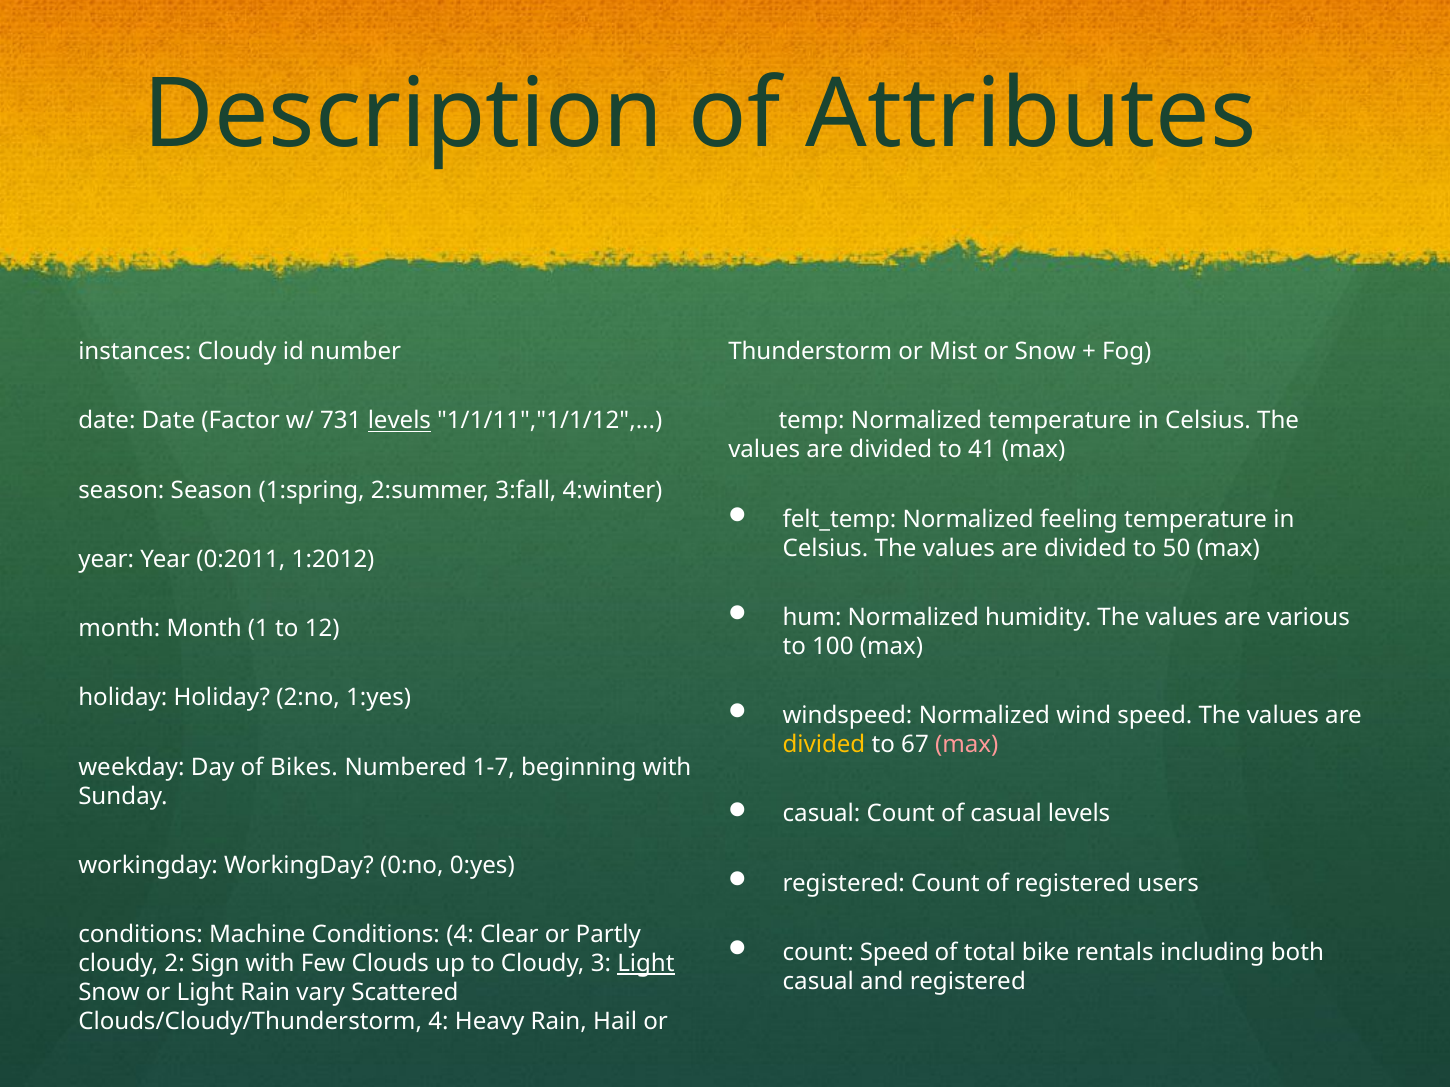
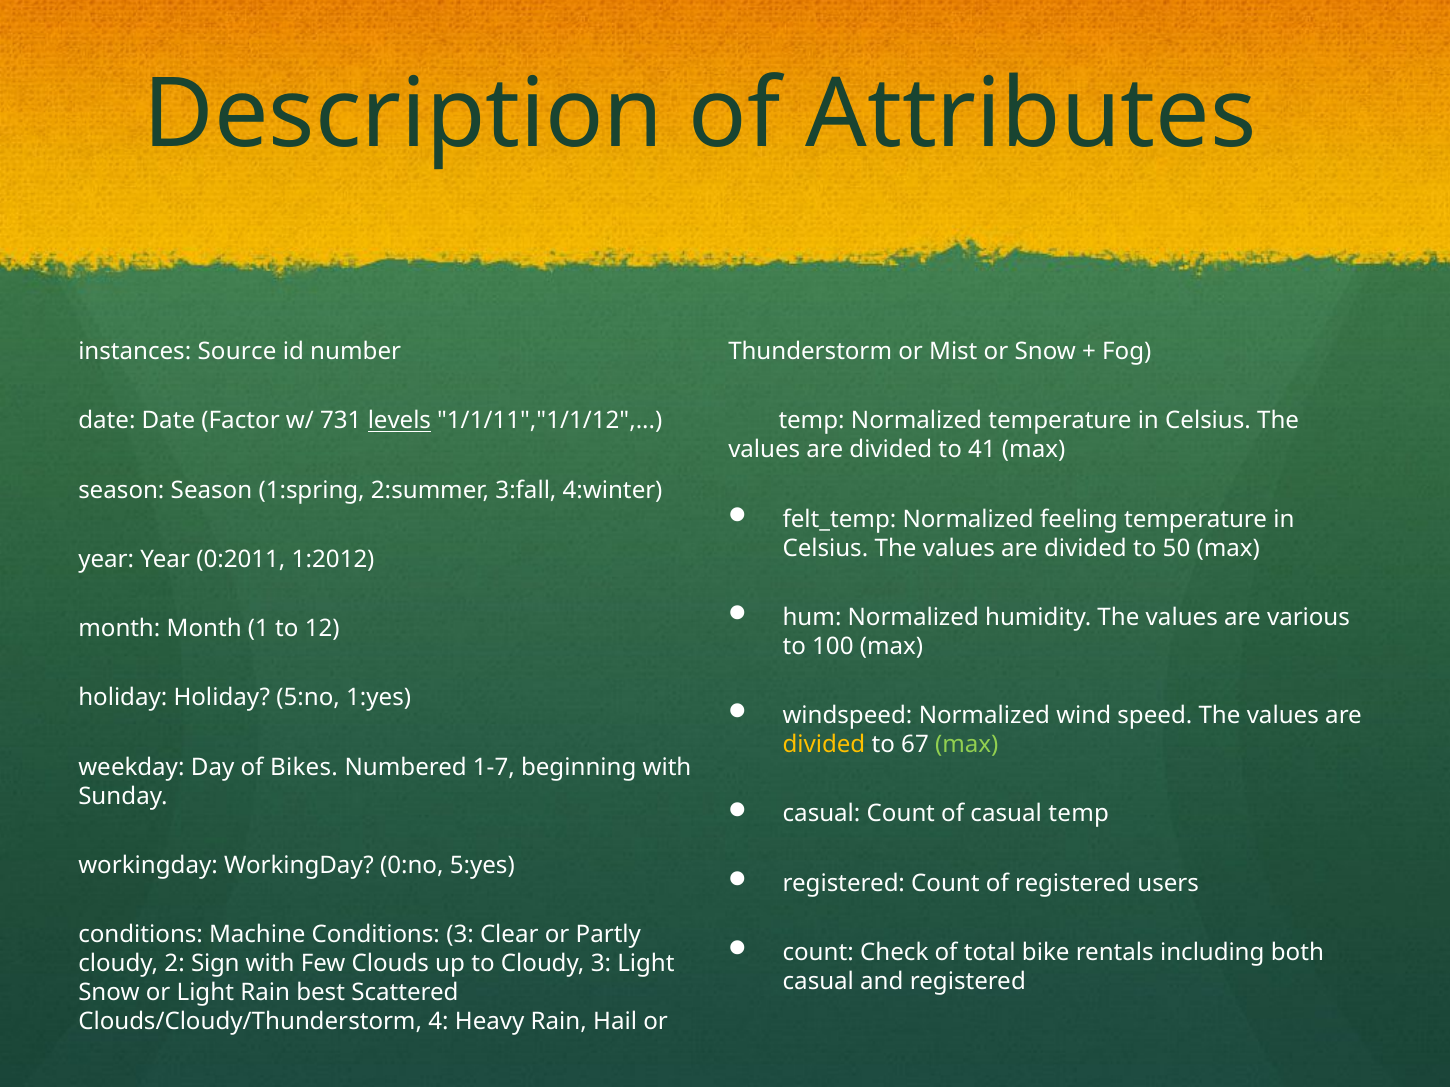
instances Cloudy: Cloudy -> Source (237, 352)
2:no: 2:no -> 5:no (308, 698)
max colour: pink -> light green (967, 745)
casual levels: levels -> temp (1079, 814)
0:yes: 0:yes -> 5:yes (482, 866)
Conditions 4: 4 -> 3 (460, 935)
count Speed: Speed -> Check (894, 953)
Light underline: present -> none (646, 964)
vary: vary -> best (321, 993)
